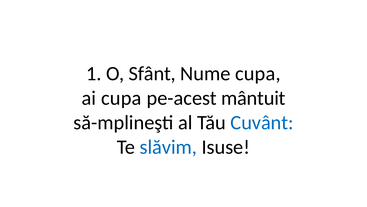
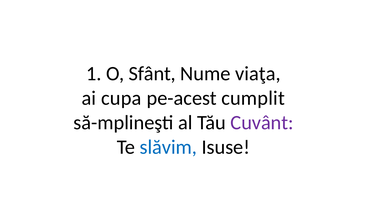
Nume cupa: cupa -> viaţa (258, 73)
mântuit: mântuit -> cumplit (253, 98)
Cuvânt colour: blue -> purple (262, 122)
